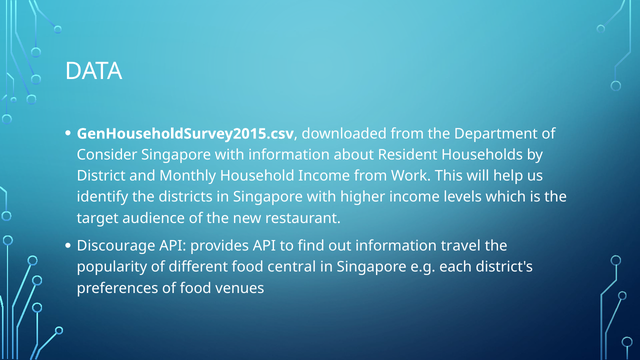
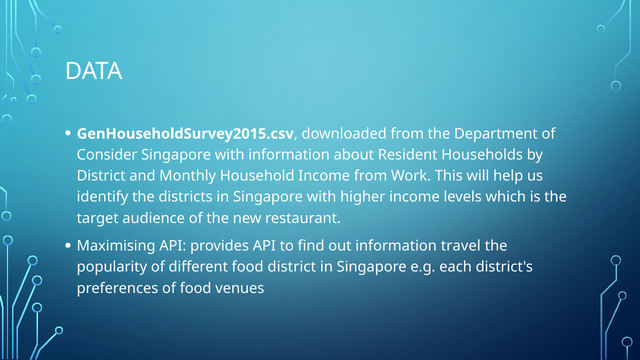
Discourage: Discourage -> Maximising (116, 246)
food central: central -> district (292, 267)
